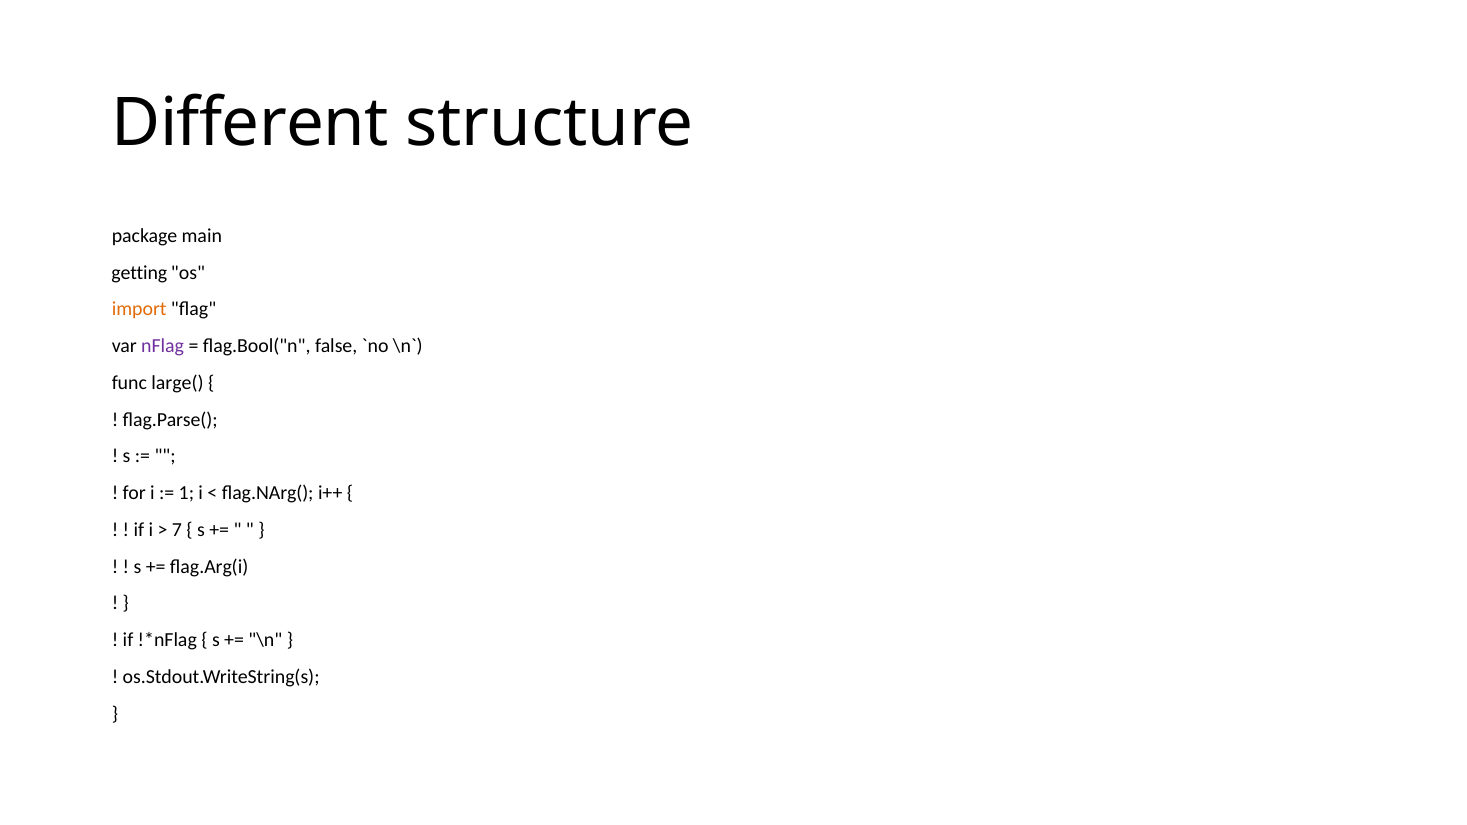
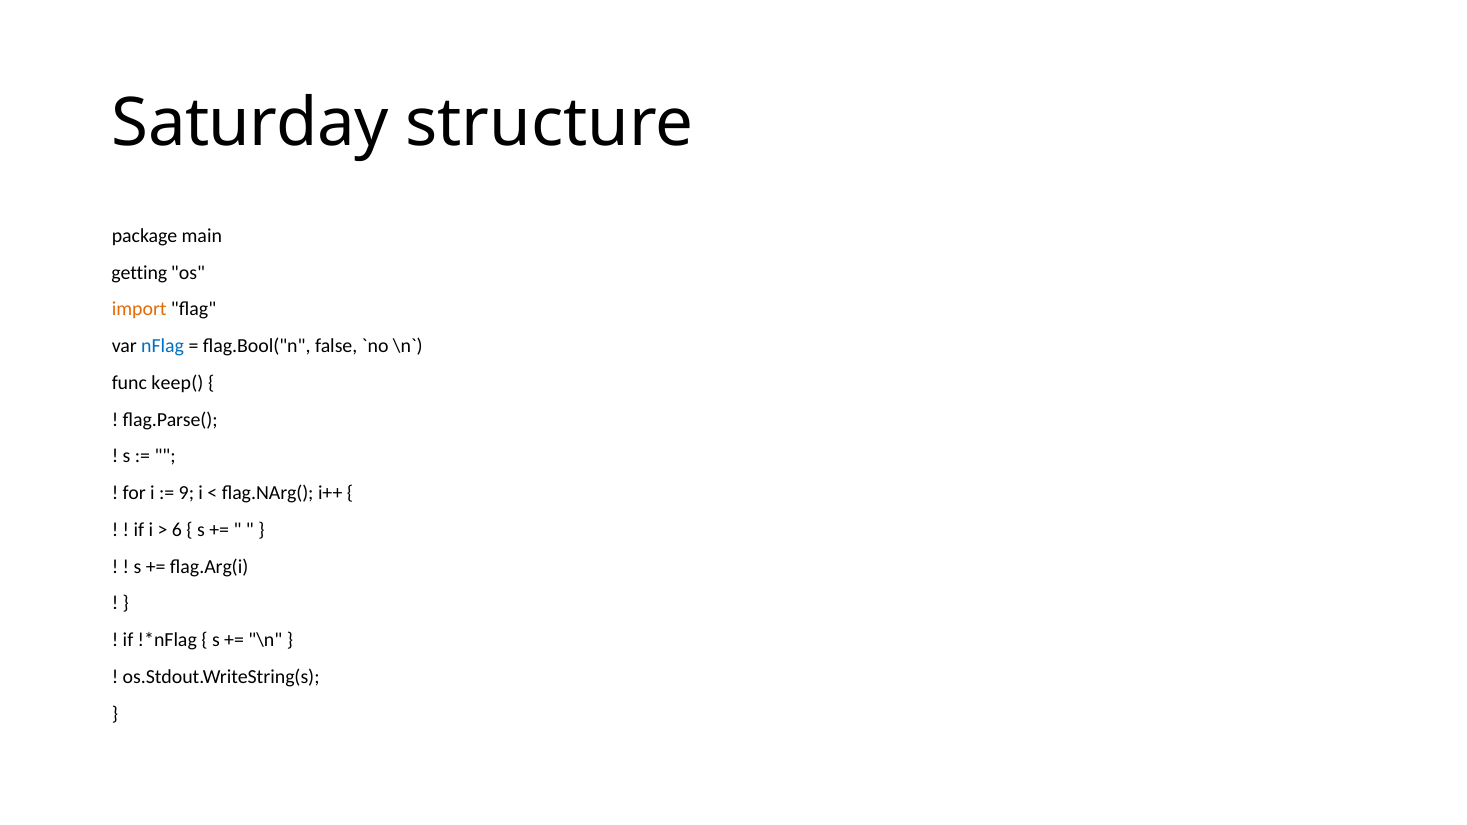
Different: Different -> Saturday (250, 123)
nFlag colour: purple -> blue (163, 346)
large(: large( -> keep( (177, 383)
1: 1 -> 9 (186, 493)
7: 7 -> 6 (177, 530)
